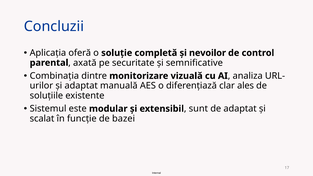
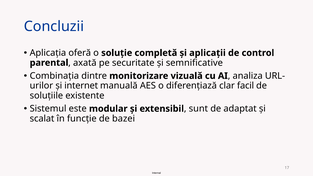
nevoilor: nevoilor -> aplicații (207, 53)
și adaptat: adaptat -> internet (81, 86)
ales: ales -> facil (246, 86)
